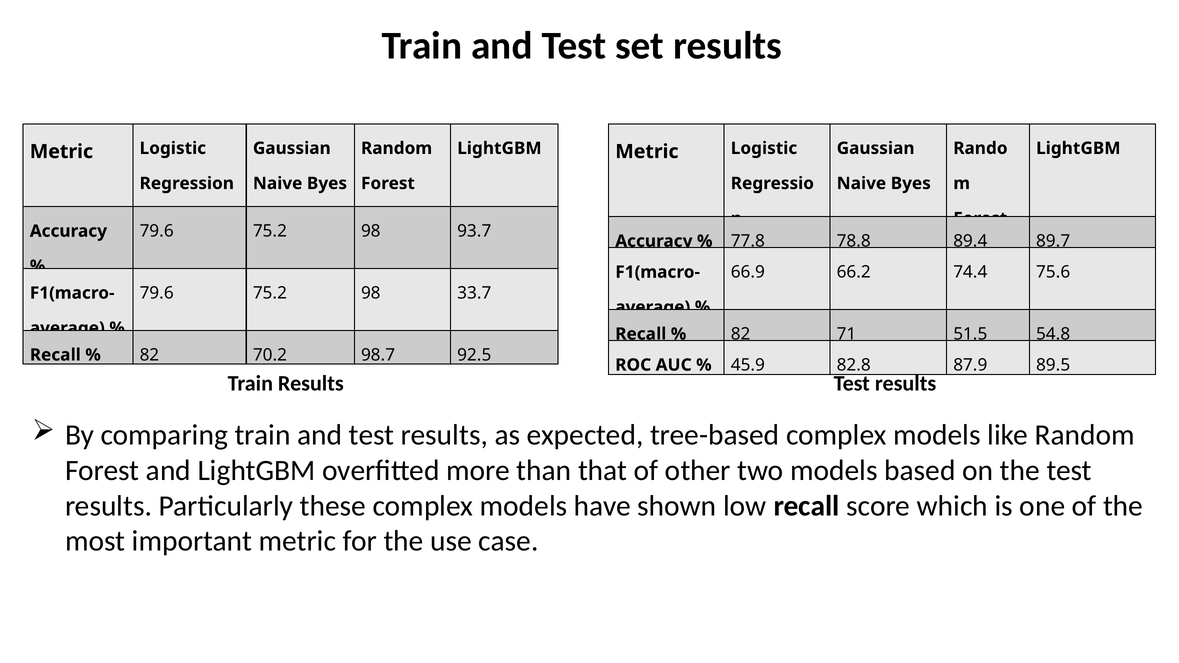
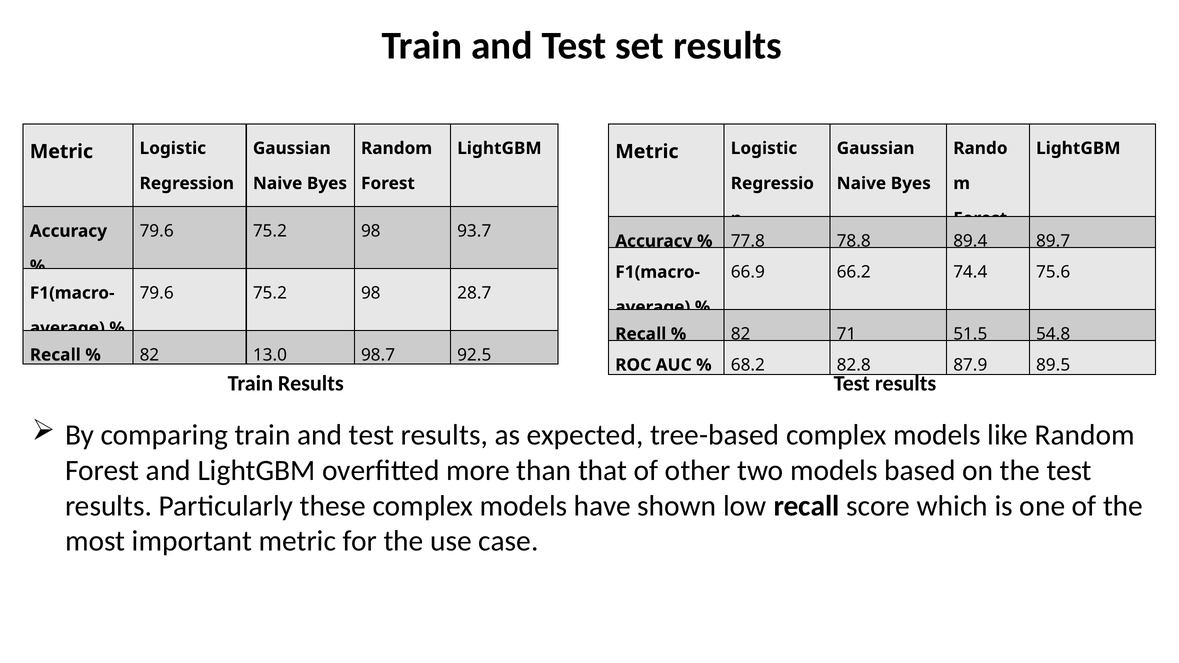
33.7: 33.7 -> 28.7 (474, 293)
70.2: 70.2 -> 13.0 (270, 355)
45.9: 45.9 -> 68.2 (748, 365)
